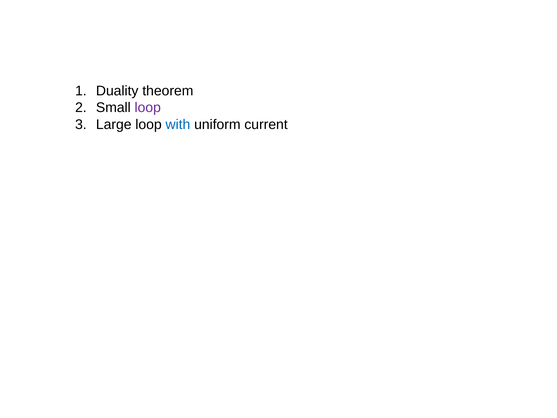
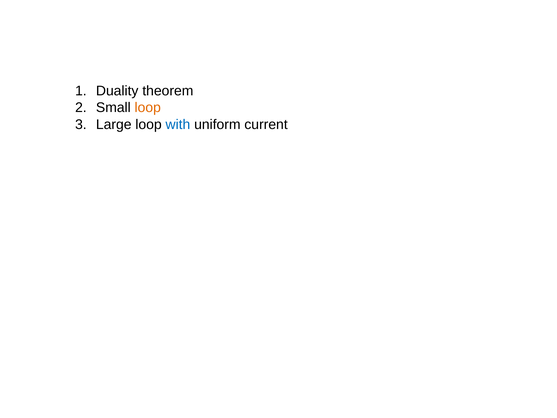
loop colour: purple -> orange (148, 108)
